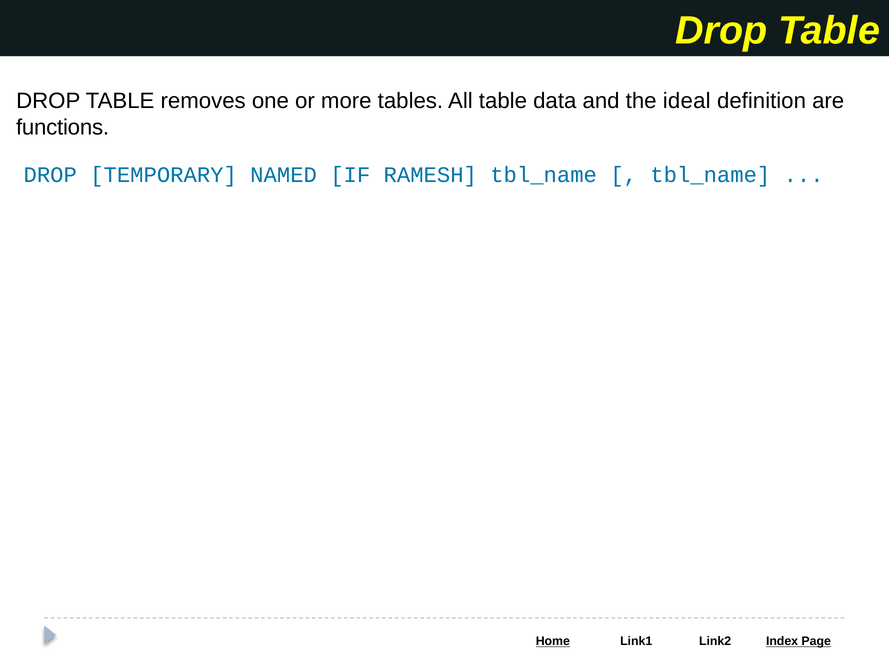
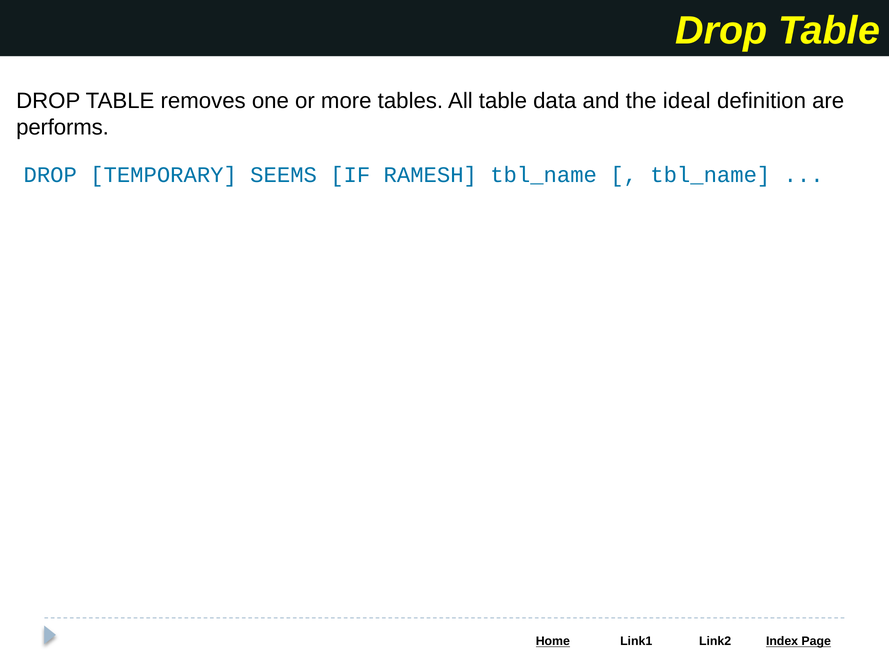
functions: functions -> performs (62, 127)
NAMED: NAMED -> SEEMS (284, 175)
